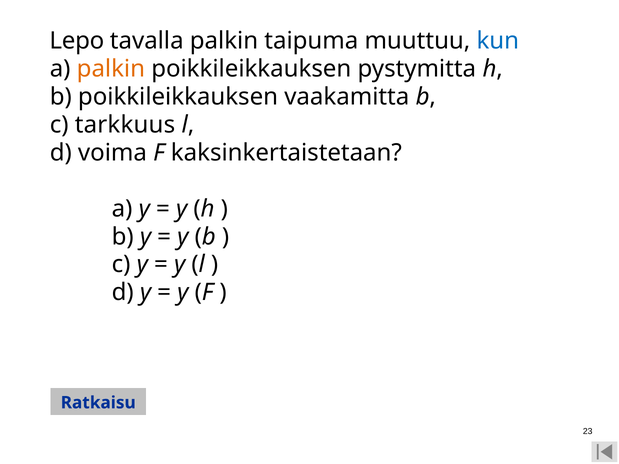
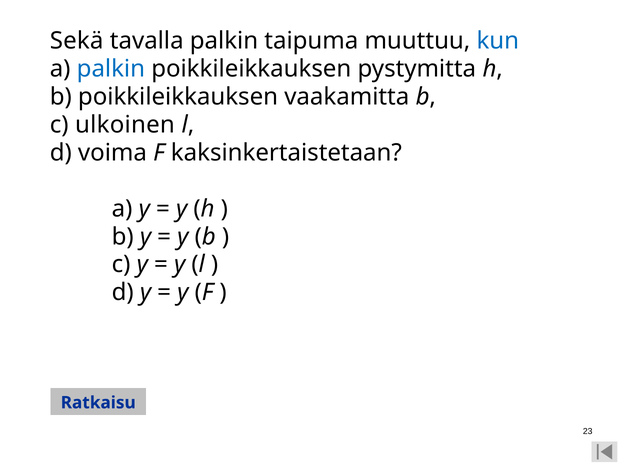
Lepo: Lepo -> Sekä (77, 41)
palkin colour: orange -> blue (111, 69)
tarkkuus: tarkkuus -> ulkoinen (125, 125)
